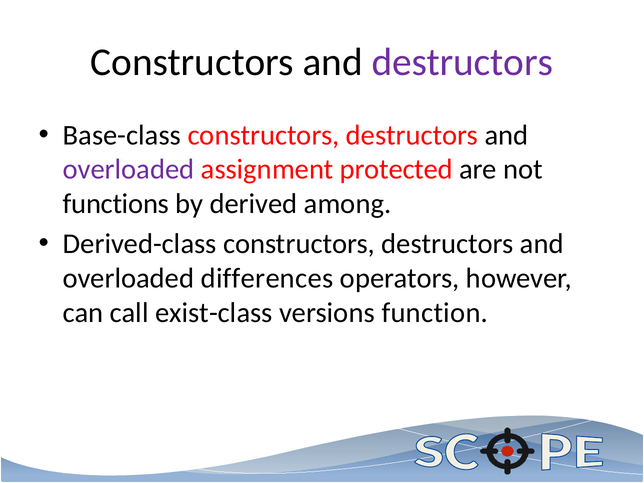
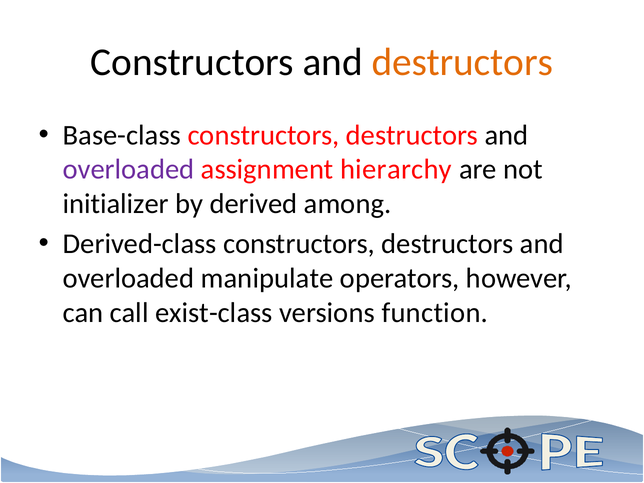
destructors colour: purple -> orange (462, 62)
protected: protected -> hierarchy (396, 169)
functions: functions -> initializer (116, 204)
differences: differences -> manipulate (267, 278)
